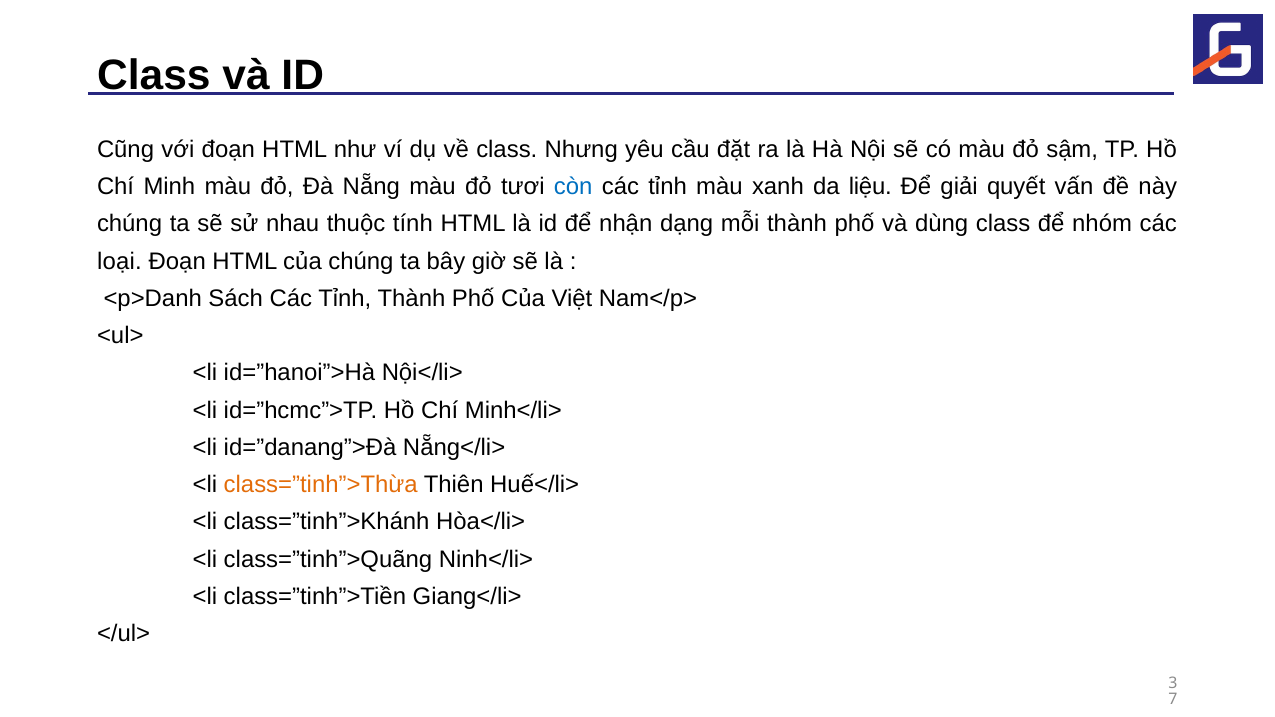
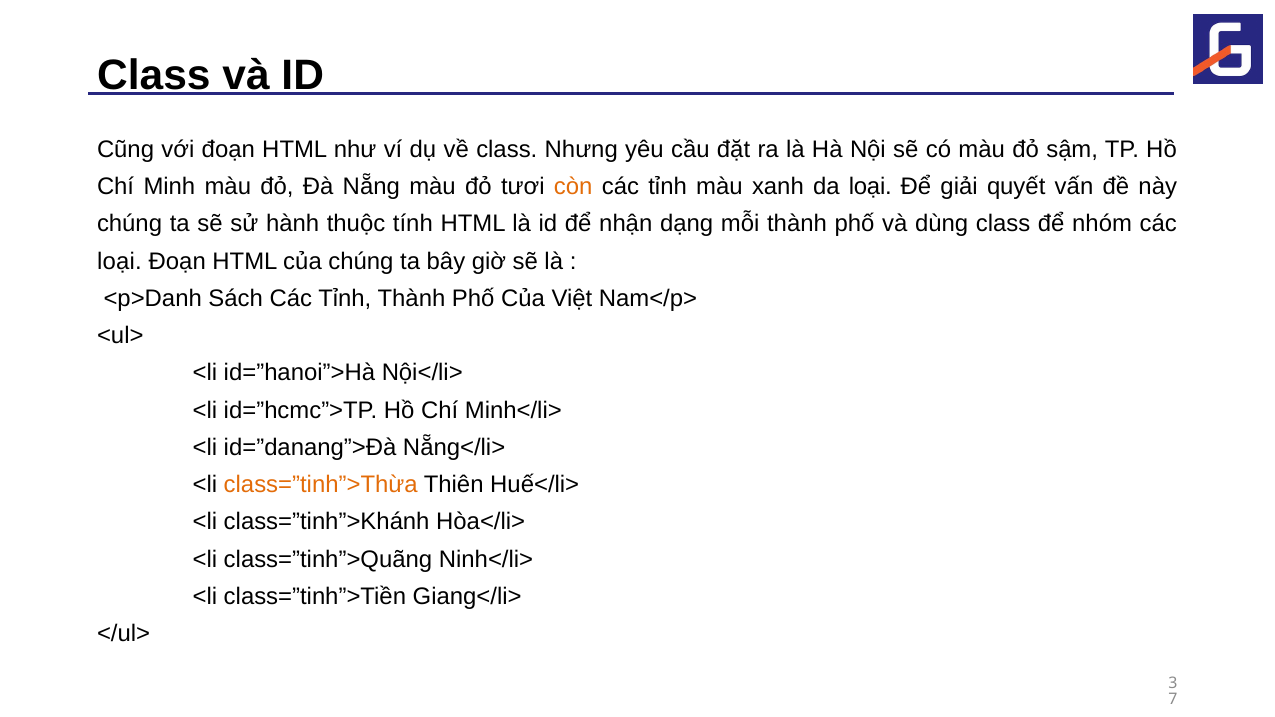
còn colour: blue -> orange (573, 187)
da liệu: liệu -> loại (870, 187)
nhau: nhau -> hành (293, 224)
